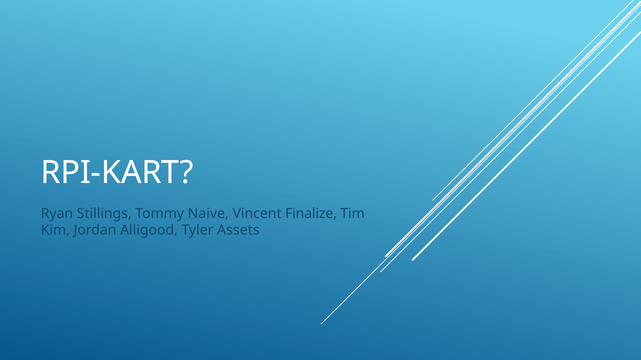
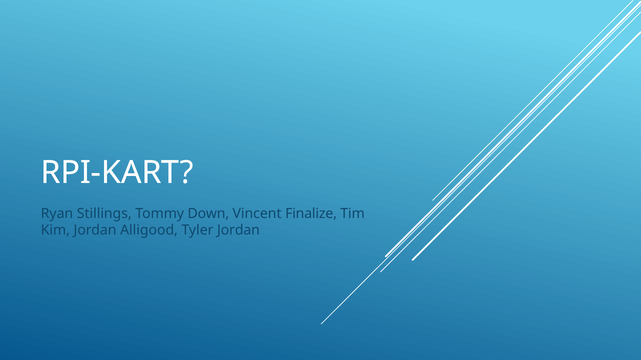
Naive: Naive -> Down (208, 214)
Tyler Assets: Assets -> Jordan (238, 231)
